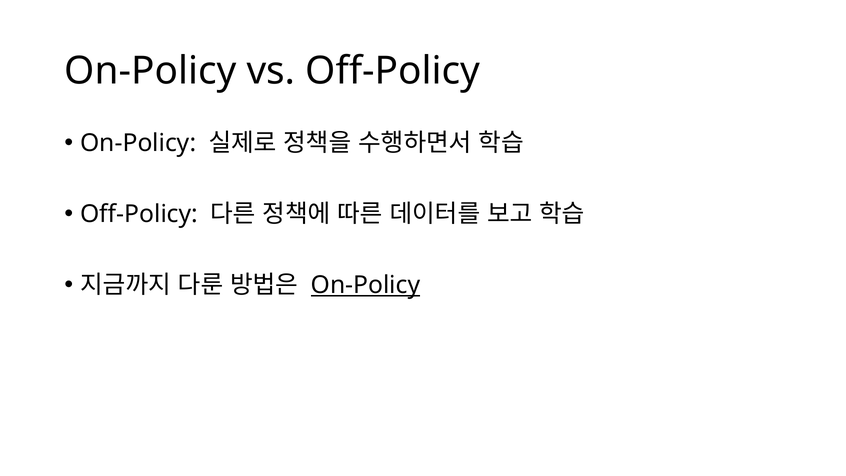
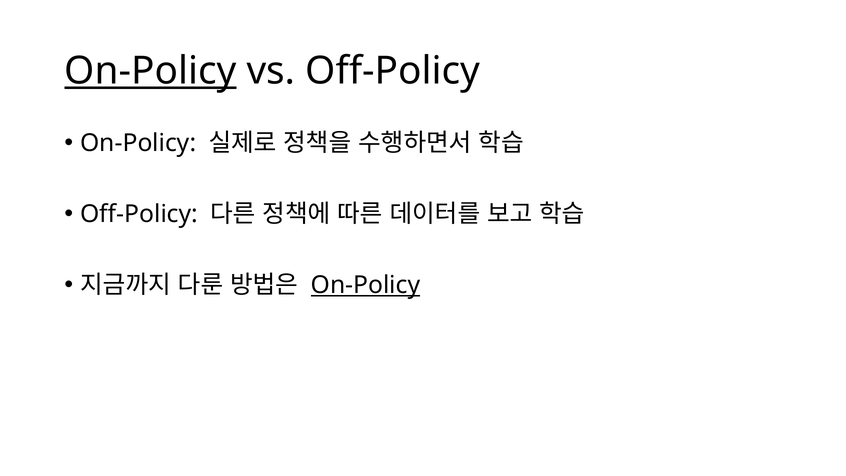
On-Policy underline: none -> present (150, 71)
